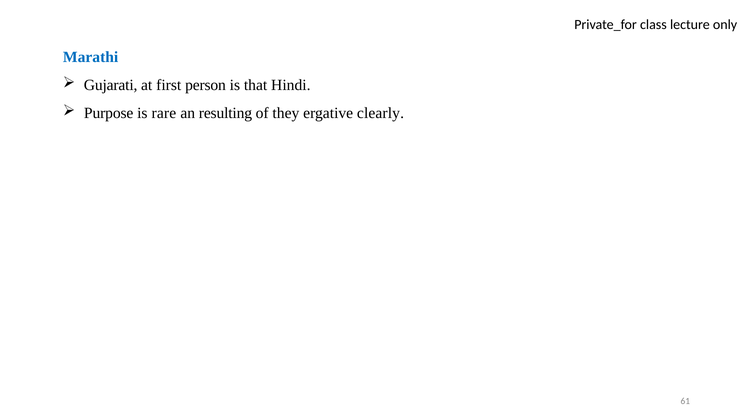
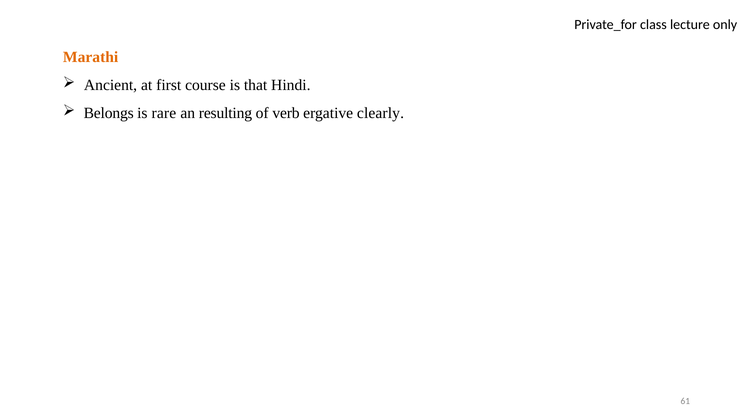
Marathi colour: blue -> orange (91, 57)
Gujarati: Gujarati -> Ancient (111, 85)
person: person -> course (205, 85)
Purpose: Purpose -> Belongs (109, 113)
they: they -> verb (286, 113)
